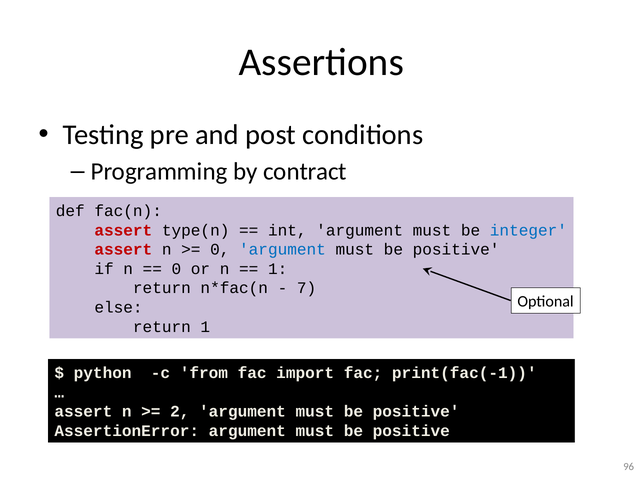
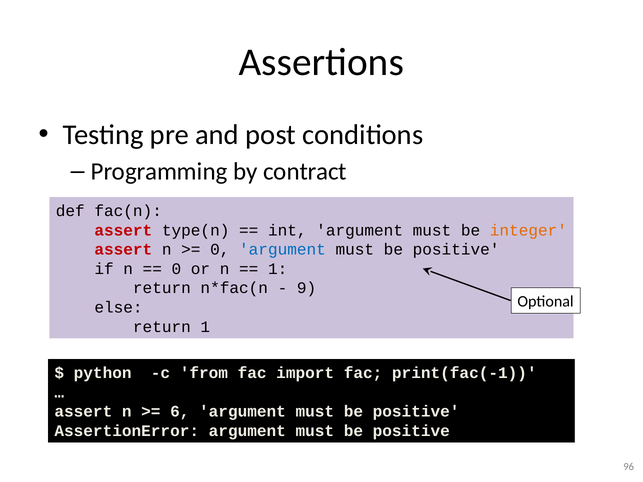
integer colour: blue -> orange (528, 230)
7: 7 -> 9 (307, 288)
2: 2 -> 6 (180, 412)
